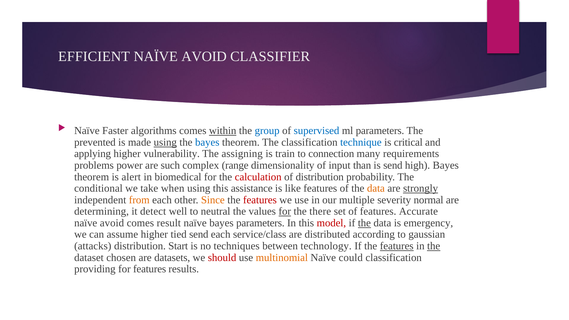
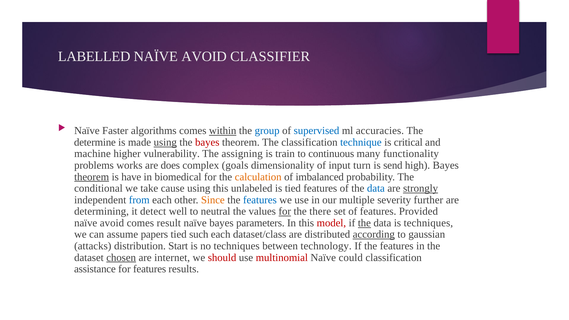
EFFICIENT: EFFICIENT -> LABELLED (94, 57)
ml parameters: parameters -> accuracies (380, 131)
prevented: prevented -> determine (95, 142)
bayes colour: blue -> red (207, 142)
applying: applying -> machine (92, 154)
connection: connection -> continuous (331, 154)
requirements: requirements -> functionality (411, 154)
power: power -> works (129, 165)
such: such -> does (170, 165)
range: range -> goals (235, 165)
than: than -> turn (362, 165)
theorem underline: none -> present (92, 177)
alert: alert -> have (131, 177)
calculation colour: red -> orange (258, 177)
of distribution: distribution -> imbalanced (320, 177)
when: when -> cause (173, 188)
assistance: assistance -> unlabeled (252, 188)
is like: like -> tied (293, 188)
data colour: orange -> blue (376, 188)
from colour: orange -> blue (139, 200)
features colour: red -> blue (260, 200)
normal: normal -> further (428, 200)
Accurate: Accurate -> Provided (418, 211)
is emergency: emergency -> techniques (428, 223)
assume higher: higher -> papers (154, 235)
tied send: send -> such (199, 235)
service/class: service/class -> dataset/class (260, 235)
according underline: none -> present (374, 235)
features underline: present -> none (397, 246)
the underline: present -> none (434, 246)
chosen underline: none -> present (121, 258)
datasets: datasets -> internet (172, 258)
multinomial colour: orange -> red (282, 258)
providing: providing -> assistance (95, 269)
